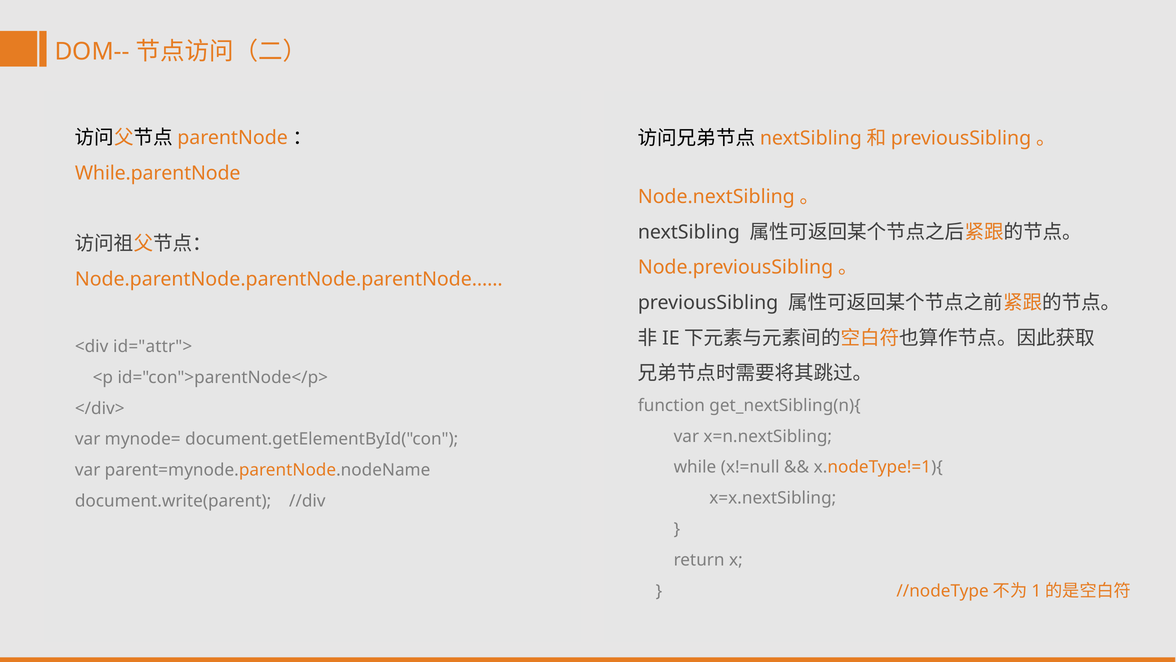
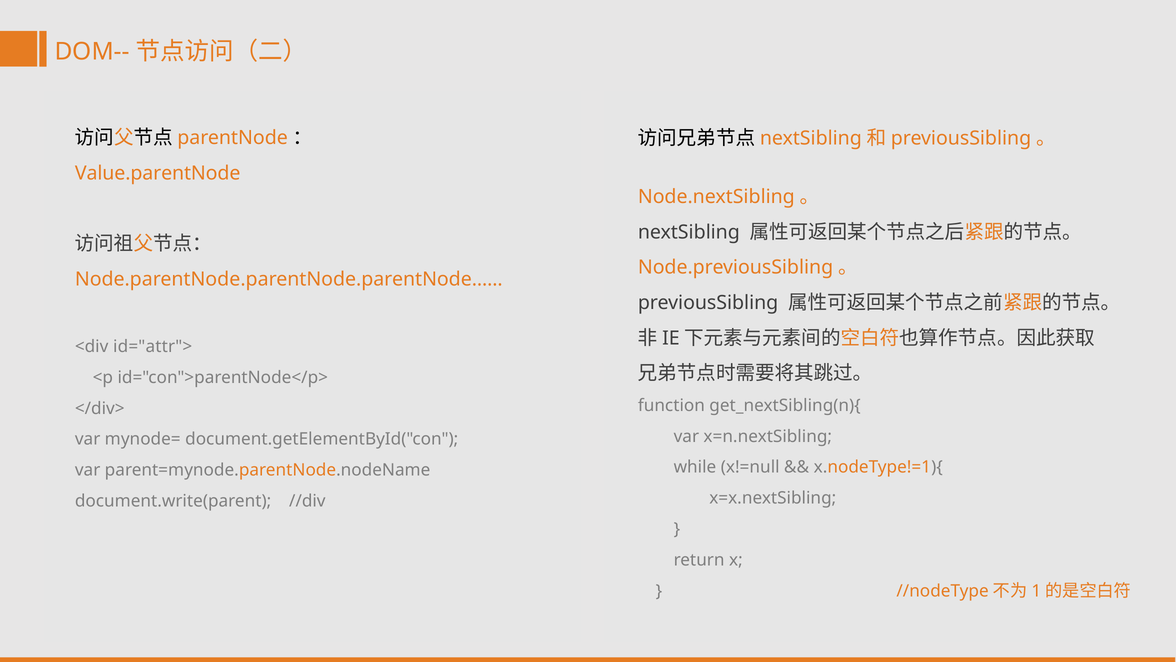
While.parentNode: While.parentNode -> Value.parentNode (158, 173)
